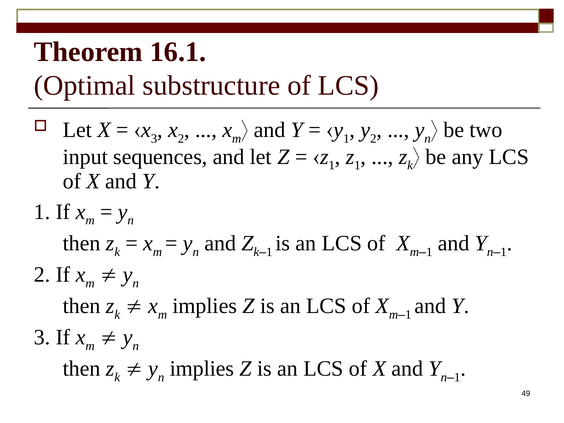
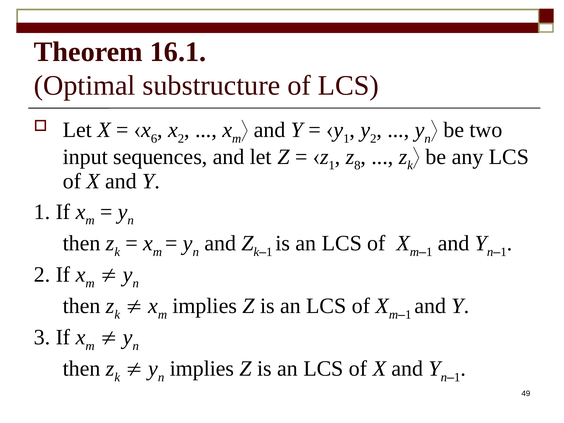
x 3: 3 -> 6 (154, 138)
1: 1 -> 8 (357, 165)
